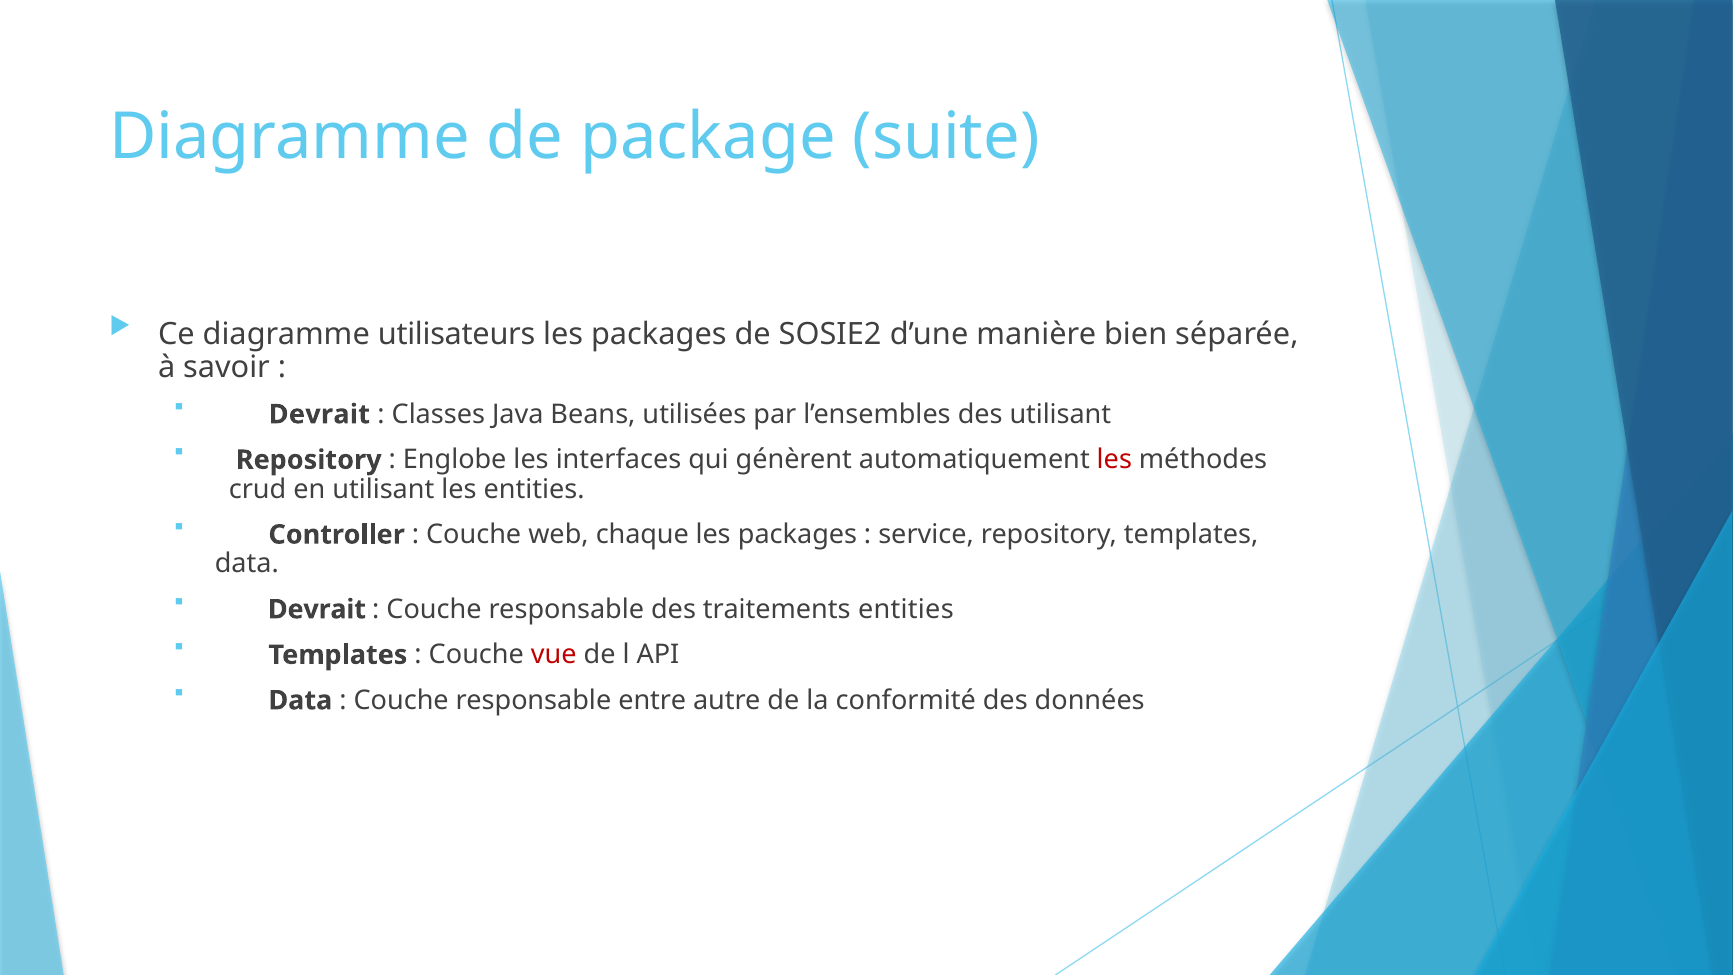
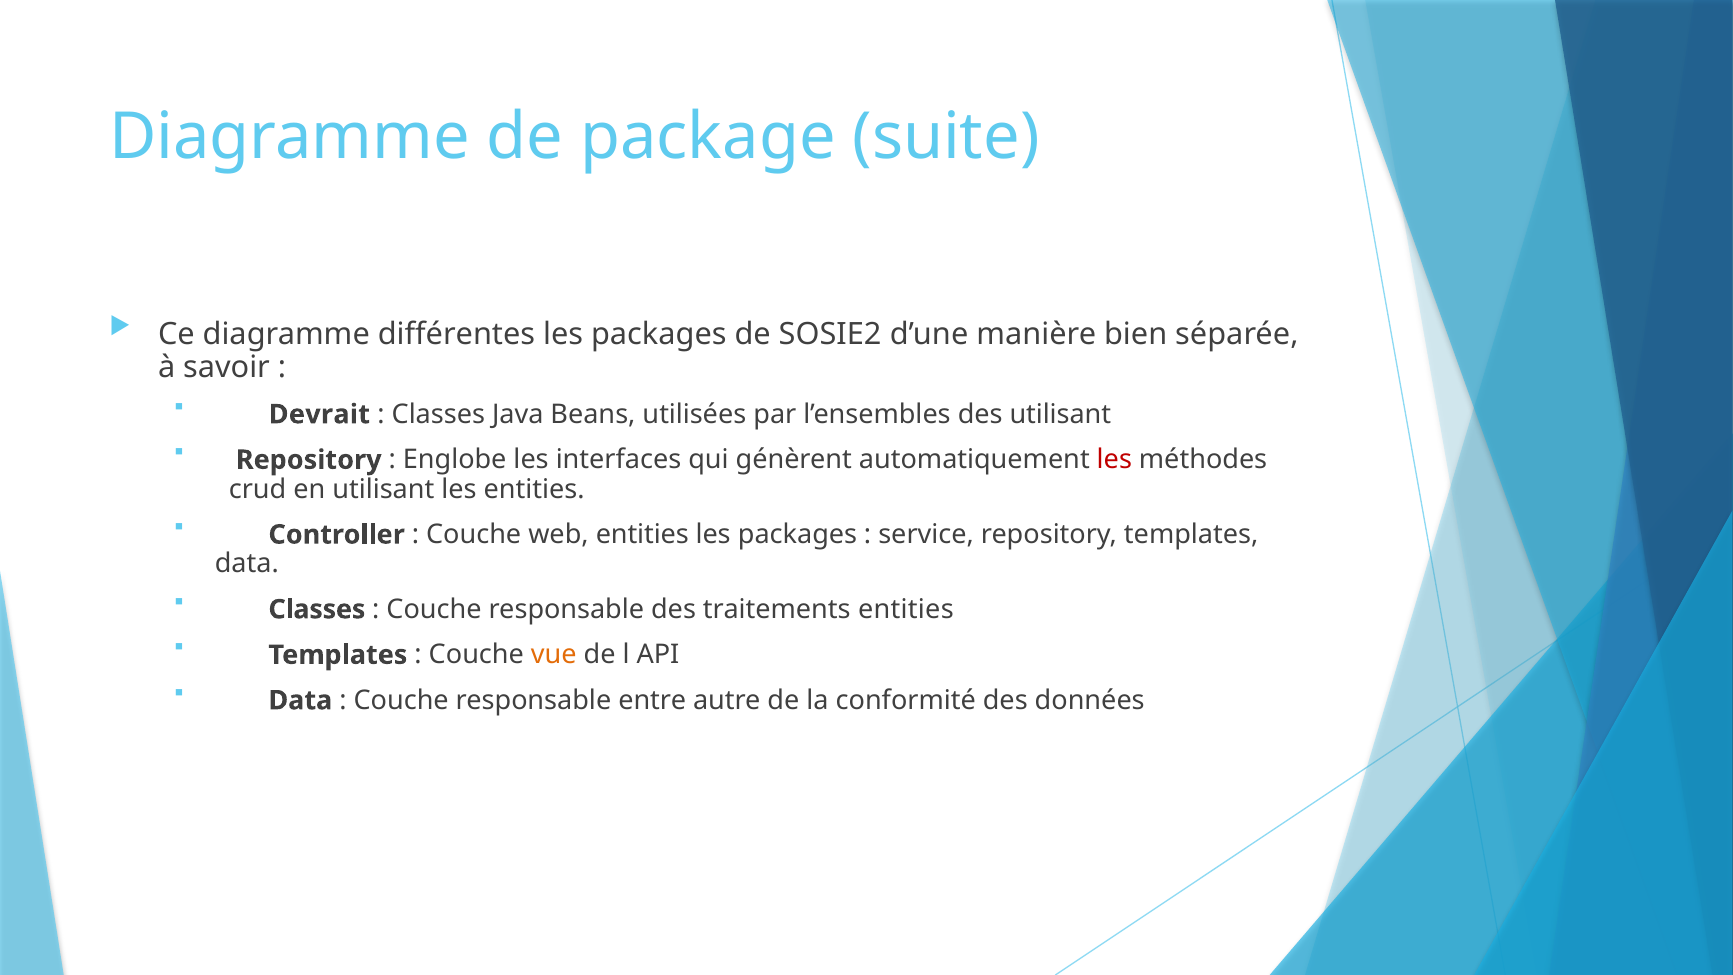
utilisateurs: utilisateurs -> différentes (456, 334)
web chaque: chaque -> entities (642, 535)
Devrait: Devrait -> Classes (317, 609)
vue colour: red -> orange (554, 655)
